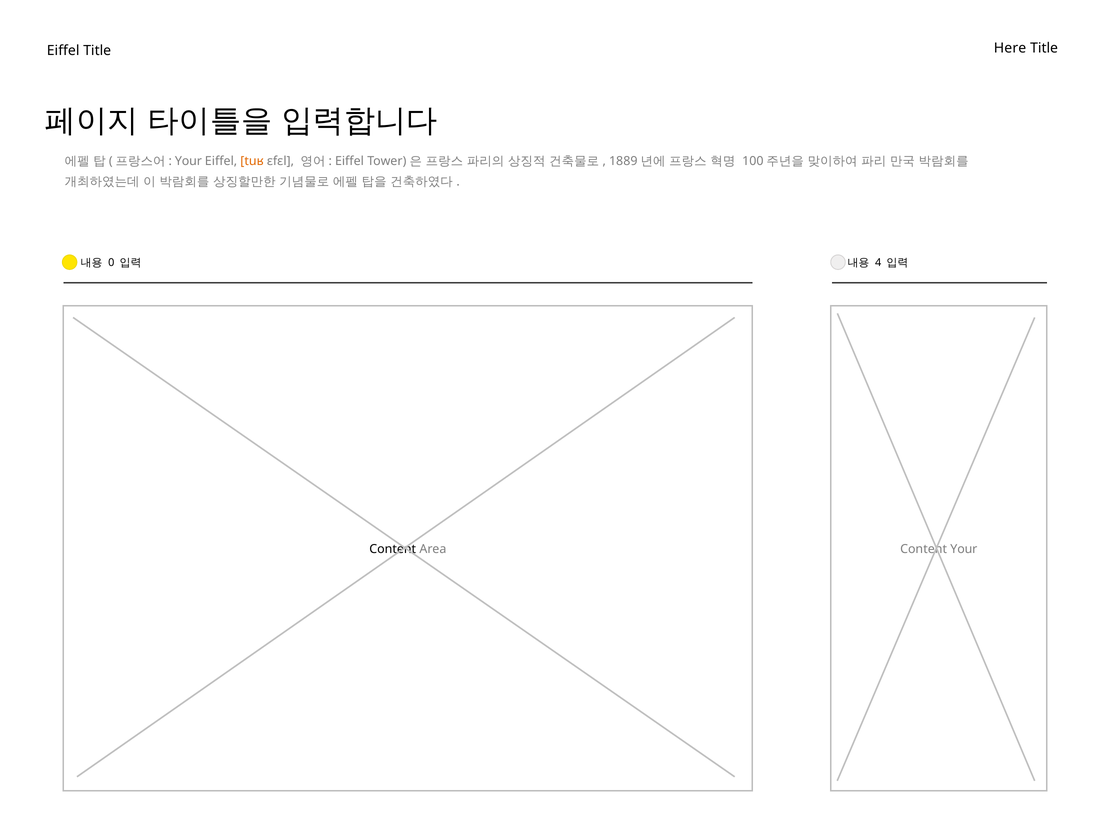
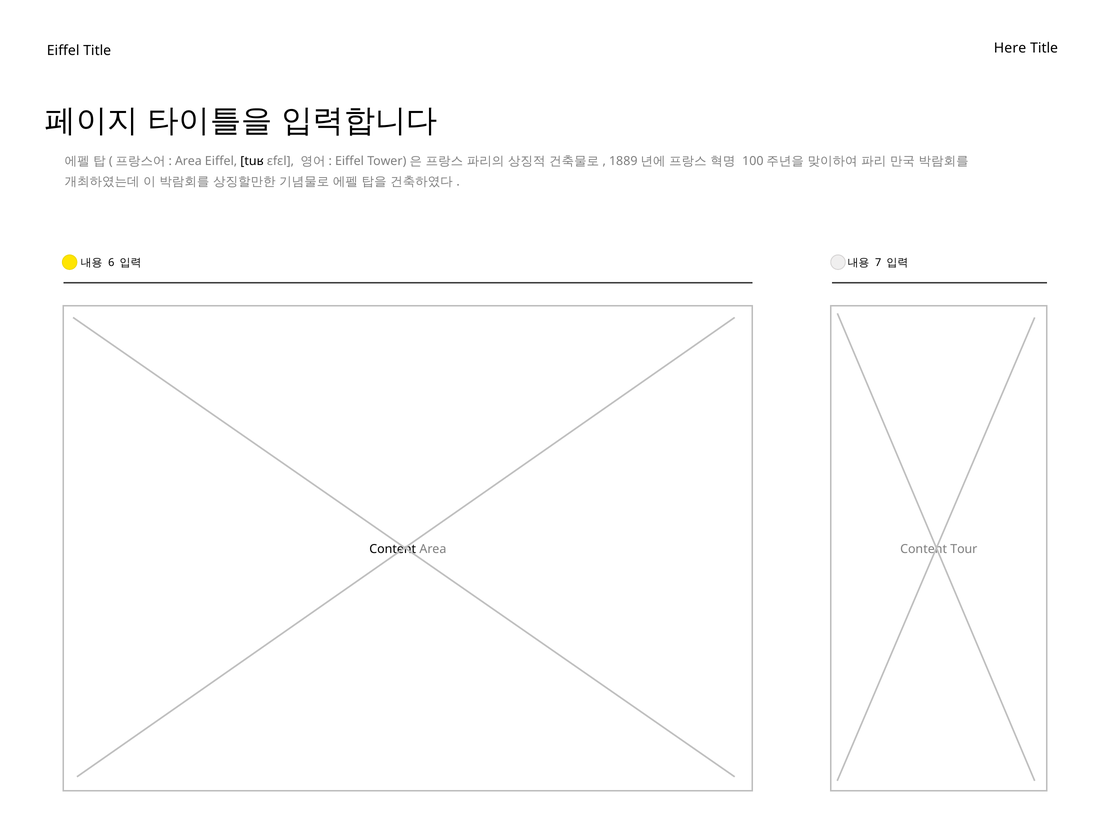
Your: Your -> Area (188, 161)
tuʁ colour: orange -> black (252, 161)
0: 0 -> 6 (111, 263)
4: 4 -> 7 (878, 263)
Content Your: Your -> Tour (964, 549)
